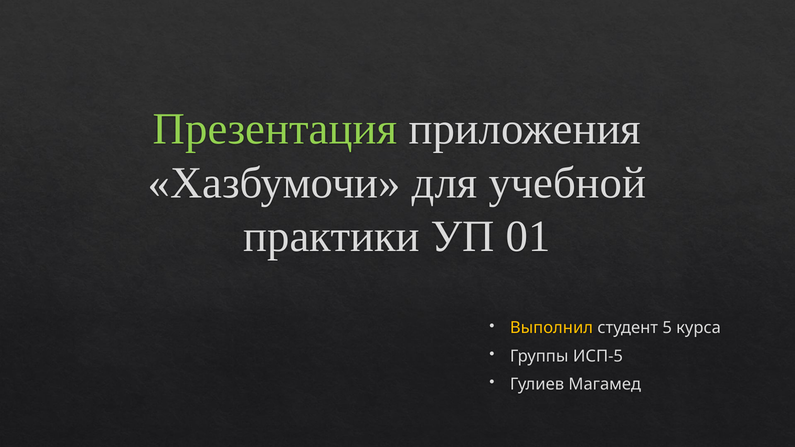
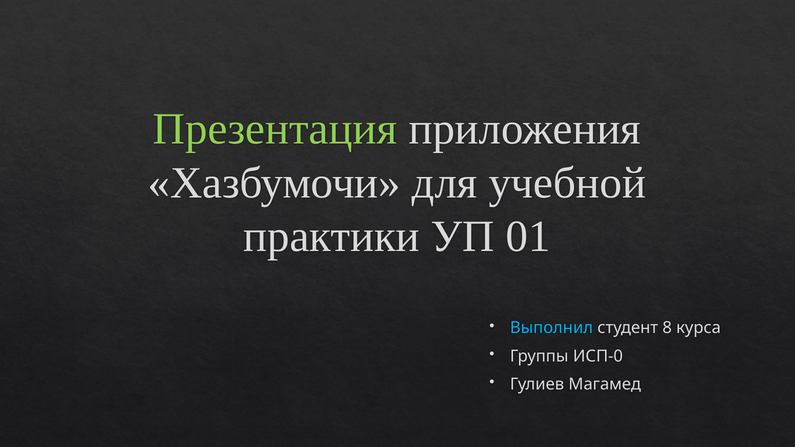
Выполнил colour: yellow -> light blue (551, 328)
5: 5 -> 8 (667, 328)
ИСП-5: ИСП-5 -> ИСП-0 (598, 356)
